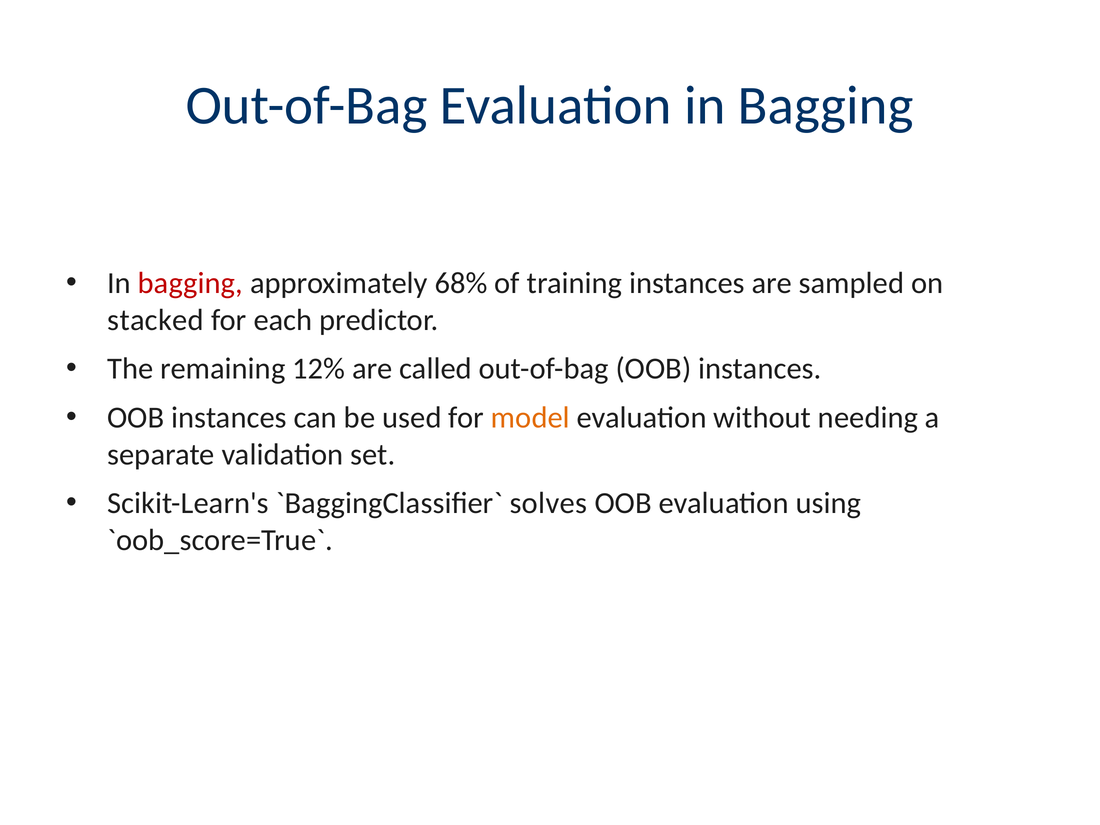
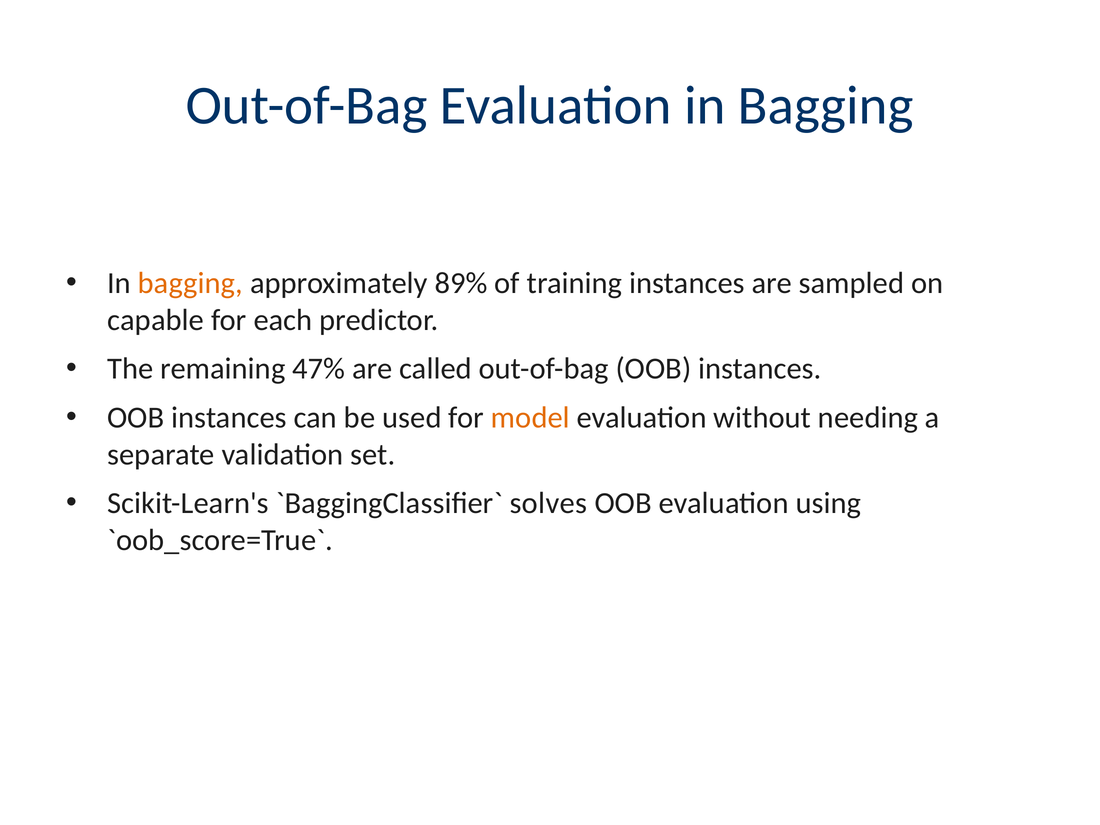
bagging colour: red -> orange (190, 283)
68%: 68% -> 89% (461, 283)
stacked: stacked -> capable (156, 320)
12%: 12% -> 47% (319, 369)
